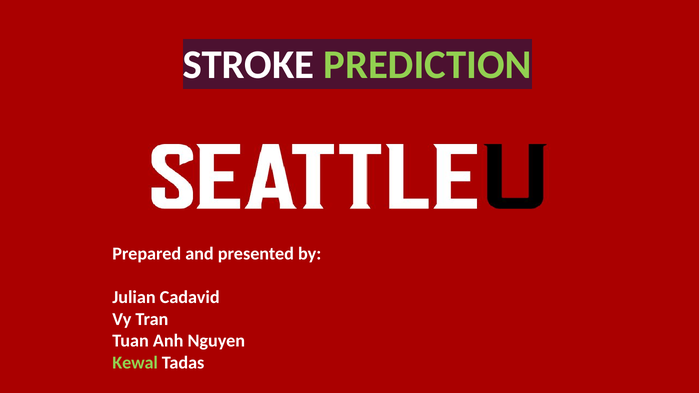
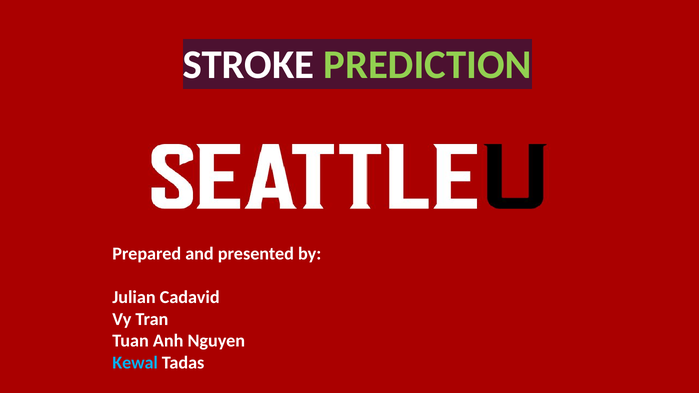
Kewal colour: light green -> light blue (135, 363)
